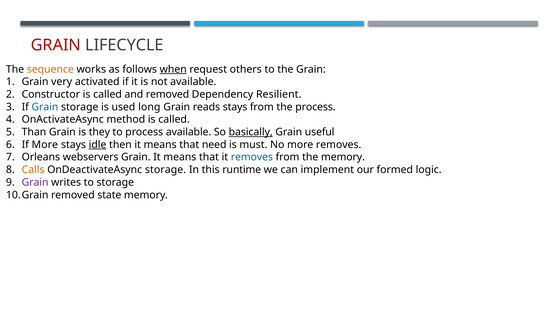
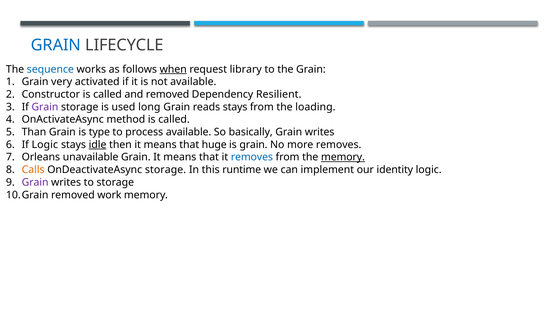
GRAIN colour: red -> blue (56, 45)
sequence colour: orange -> blue (50, 69)
others: others -> library (246, 69)
Grain colour: blue -> purple (45, 107)
the process: process -> loading (315, 107)
they: they -> type (99, 132)
basically underline: present -> none (251, 132)
useful: useful -> writes (320, 132)
If More: More -> Logic (45, 145)
need: need -> huge (214, 145)
is must: must -> grain (253, 145)
webservers: webservers -> unavailable (91, 157)
memory underline: none -> present (343, 157)
formed: formed -> identity (395, 170)
state: state -> work (109, 195)
